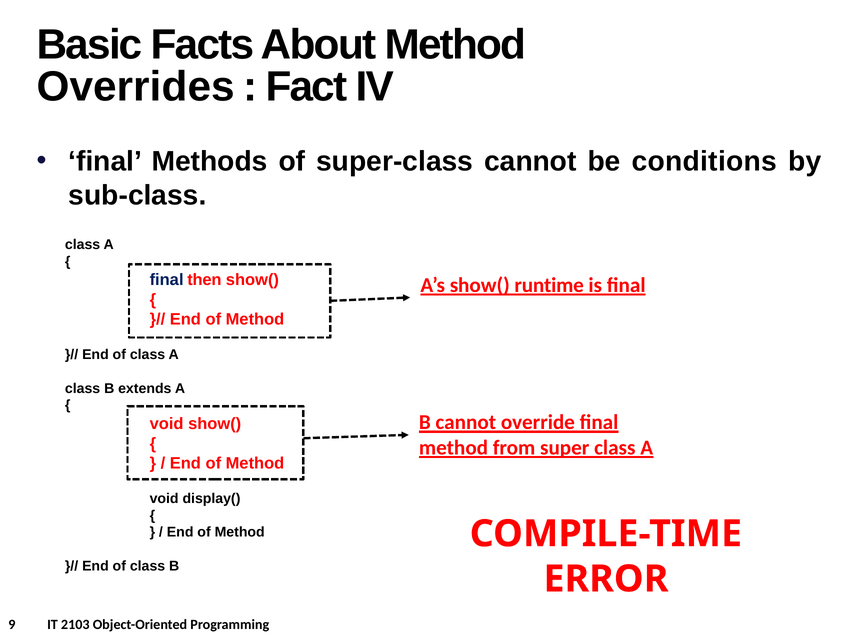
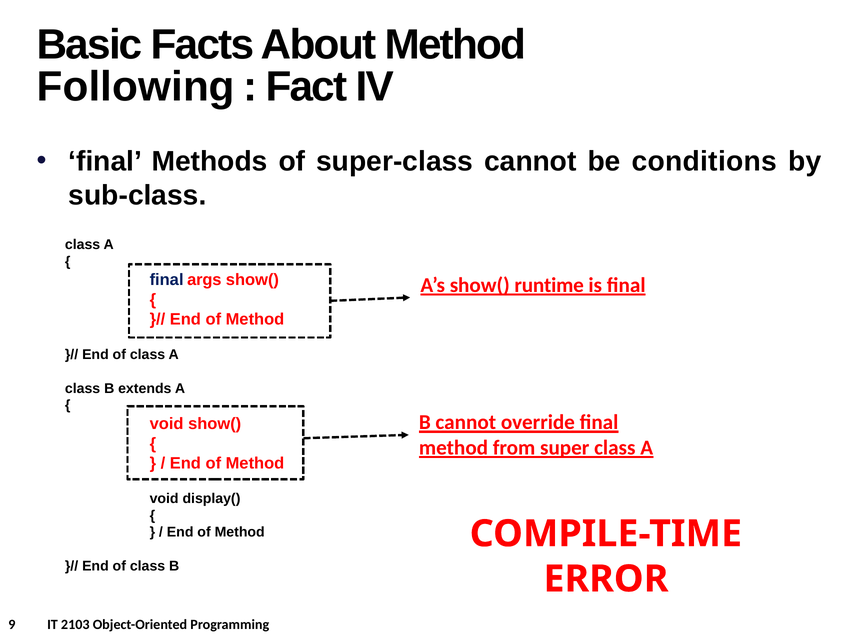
Overrides: Overrides -> Following (136, 87)
then: then -> args (204, 280)
